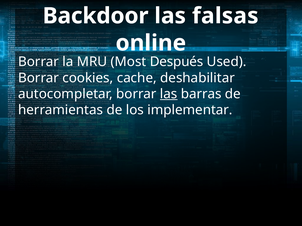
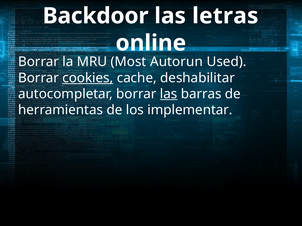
falsas: falsas -> letras (225, 16)
Después: Después -> Autorun (176, 62)
cookies underline: none -> present (88, 78)
